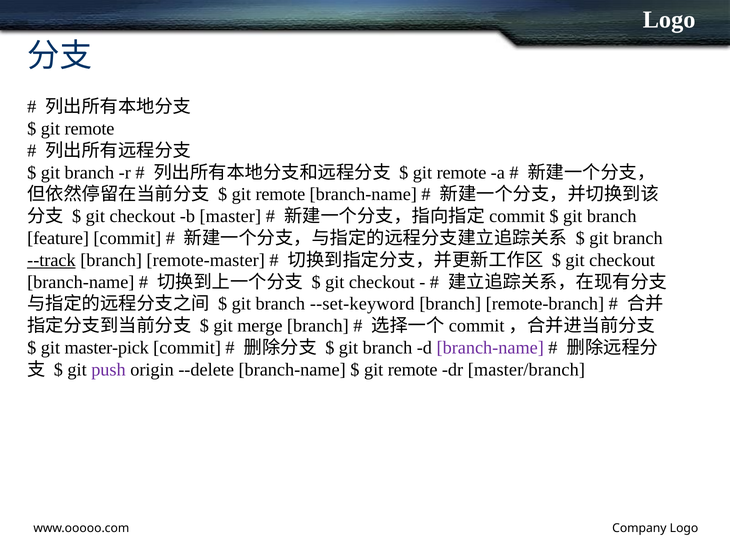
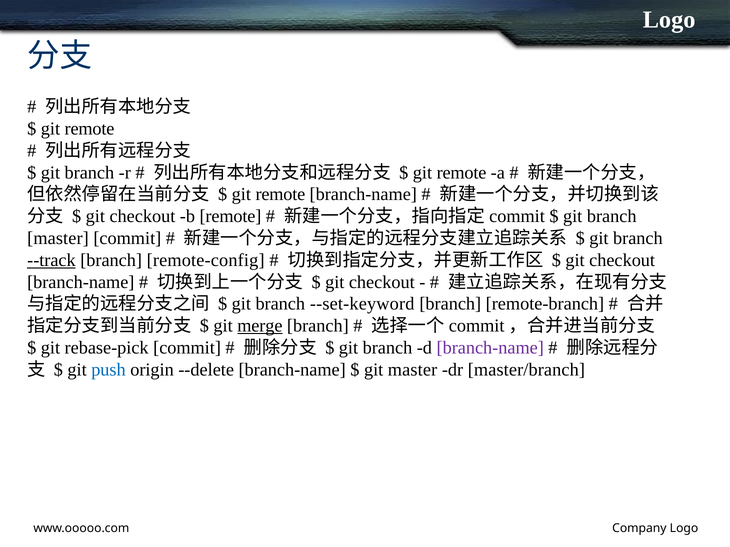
b master: master -> remote (230, 217)
feature: feature -> master (58, 238)
remote-master: remote-master -> remote-config (206, 260)
merge underline: none -> present (260, 326)
master-pick: master-pick -> rebase-pick (107, 348)
push colour: purple -> blue (108, 370)
remote: remote -> master (413, 370)
